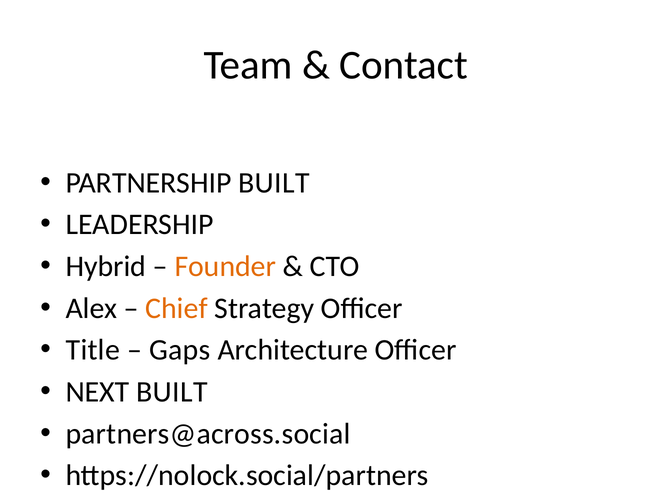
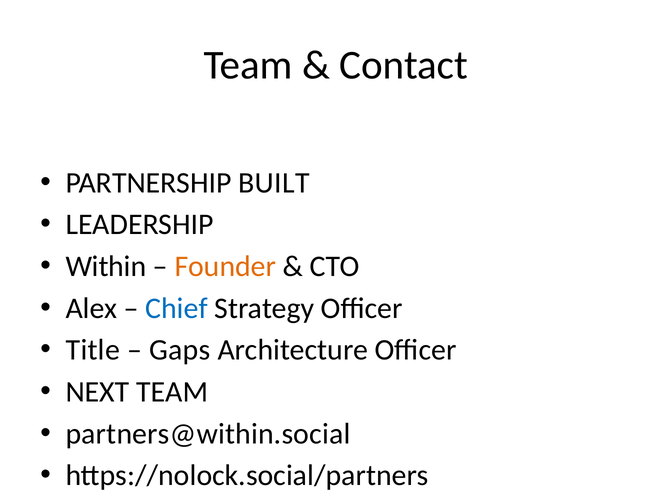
Hybrid: Hybrid -> Within (106, 266)
Chief colour: orange -> blue (177, 308)
NEXT BUILT: BUILT -> TEAM (172, 392)
partners@across.social: partners@across.social -> partners@within.social (208, 434)
